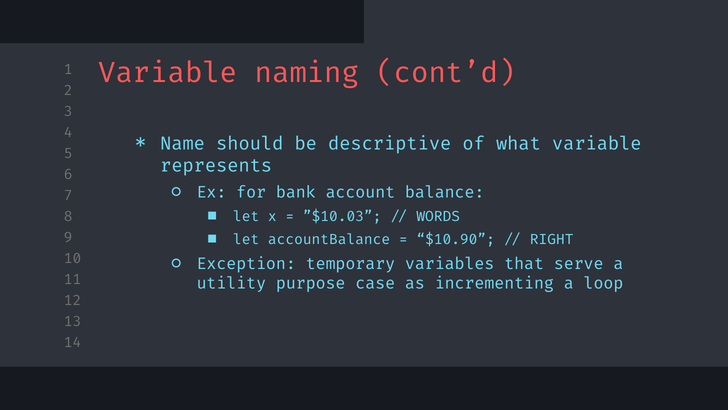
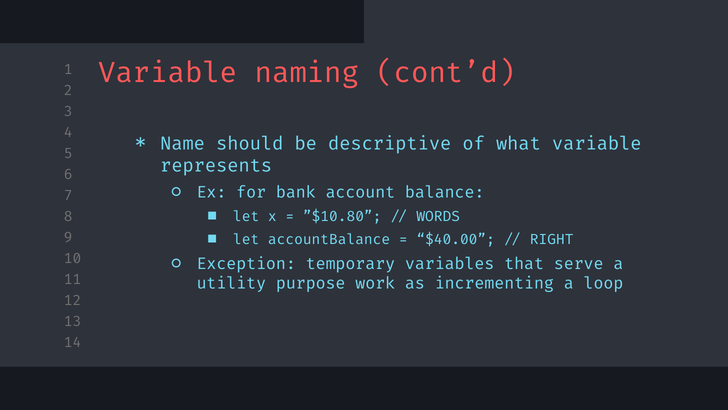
”$10.03: ”$10.03 -> ”$10.80 (342, 216)
$10.90: $10.90 -> $40.00 (456, 239)
case: case -> work (375, 283)
